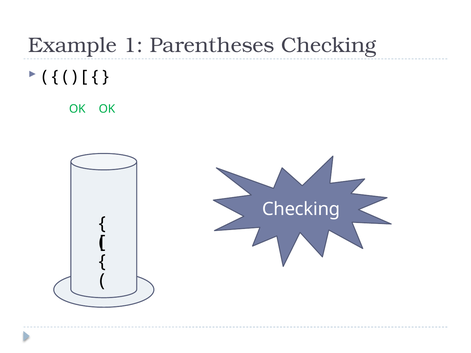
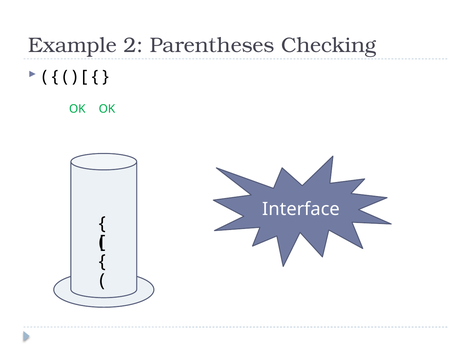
1: 1 -> 2 (133, 45)
Checking: Checking -> Interface (301, 209)
